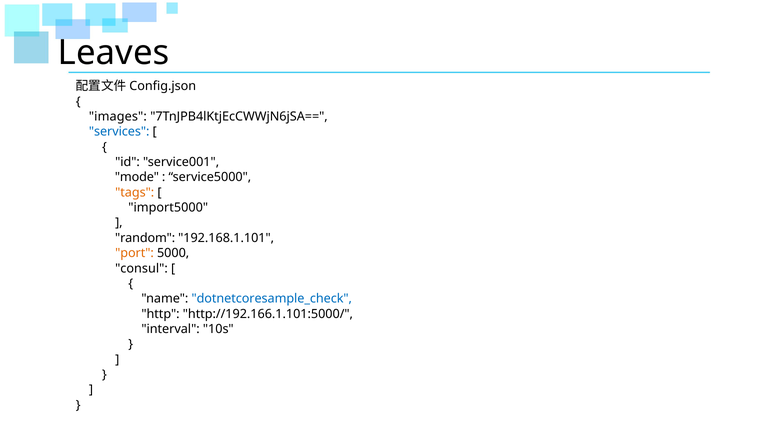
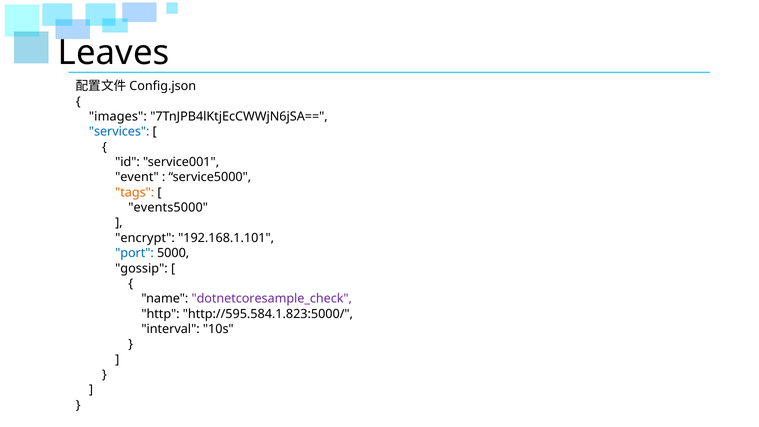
mode: mode -> event (137, 177)
import5000: import5000 -> events5000 (168, 208)
random: random -> encrypt (145, 238)
port colour: orange -> blue (134, 253)
consul: consul -> gossip (141, 268)
dotnetcoresample_check colour: blue -> purple (272, 299)
http://192.166.1.101:5000/: http://192.166.1.101:5000/ -> http://595.584.1.823:5000/ (268, 314)
